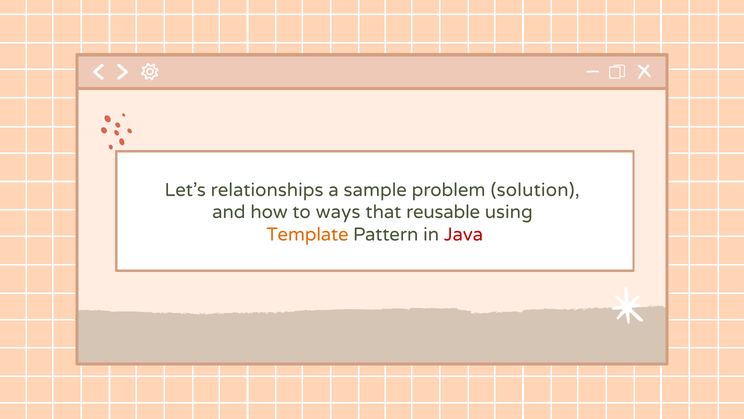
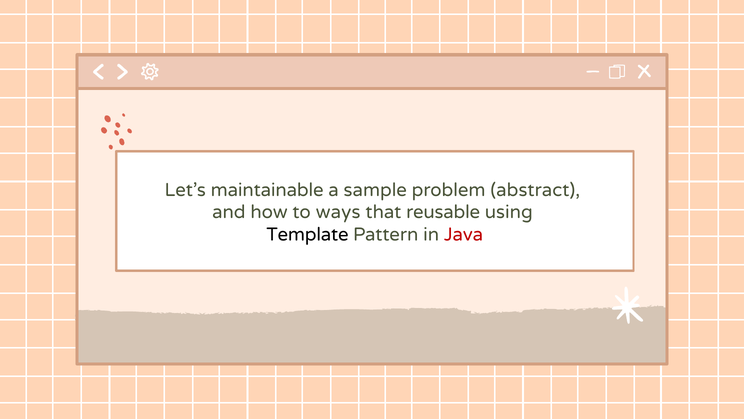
relationships: relationships -> maintainable (267, 190)
solution: solution -> abstract (535, 190)
Template colour: orange -> black (308, 234)
